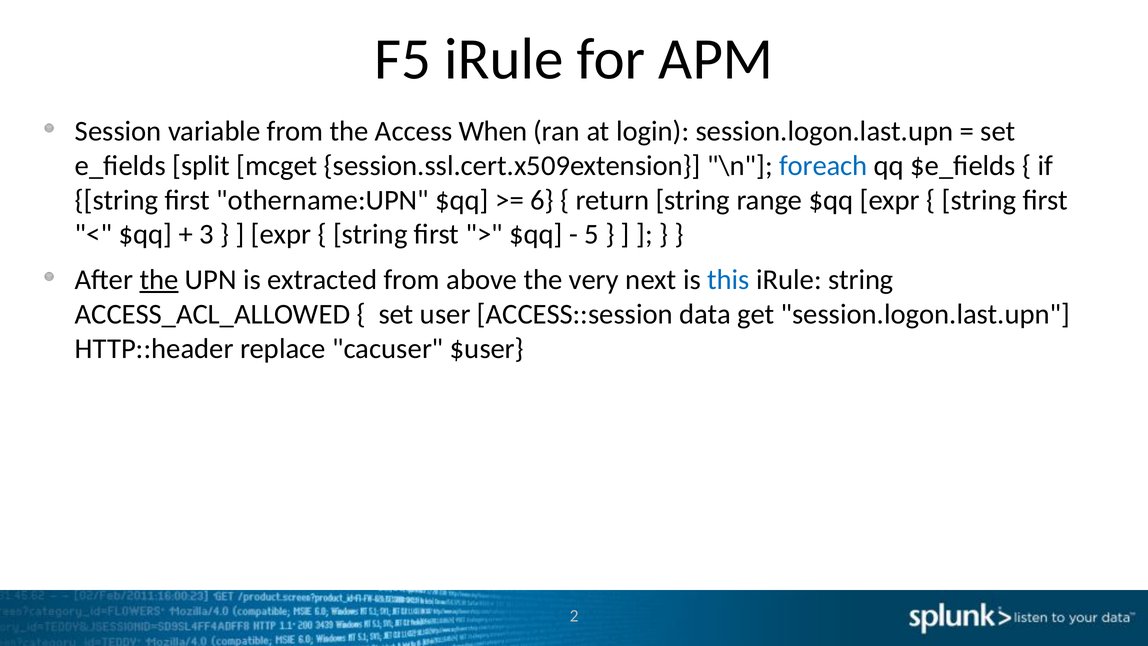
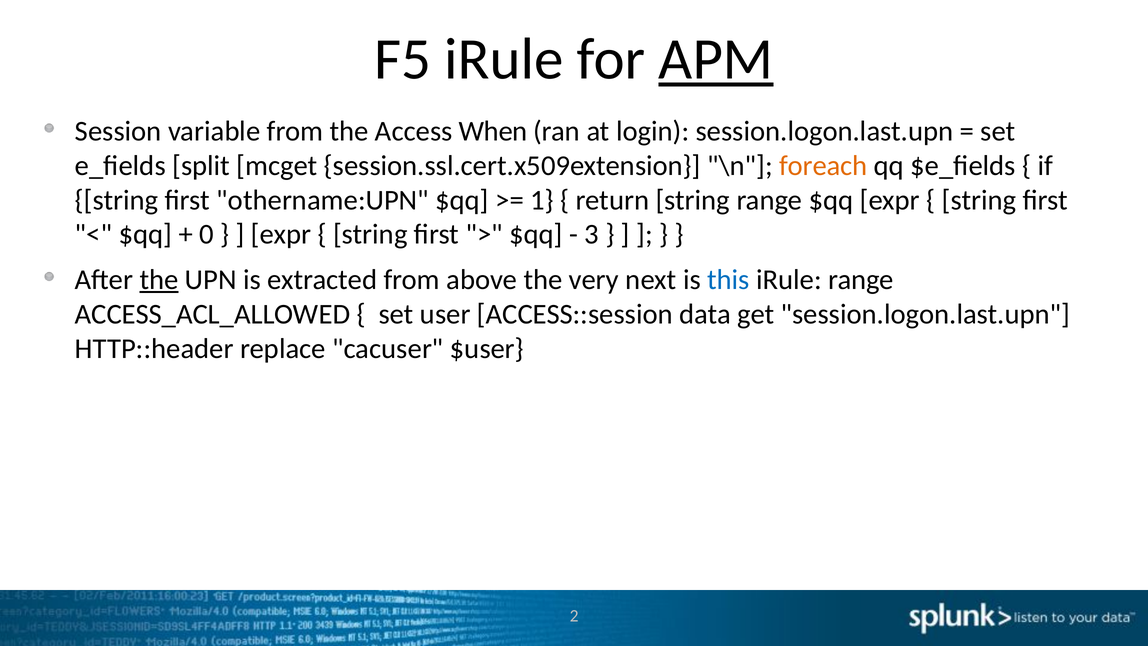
APM underline: none -> present (716, 59)
foreach colour: blue -> orange (823, 166)
6: 6 -> 1 (542, 200)
3: 3 -> 0 (207, 234)
5: 5 -> 3 (592, 234)
iRule string: string -> range (861, 280)
